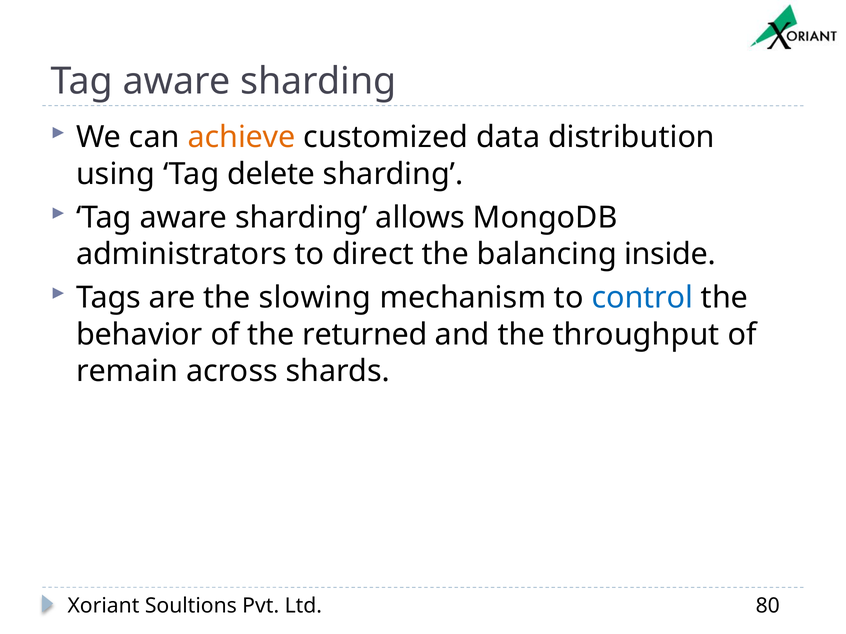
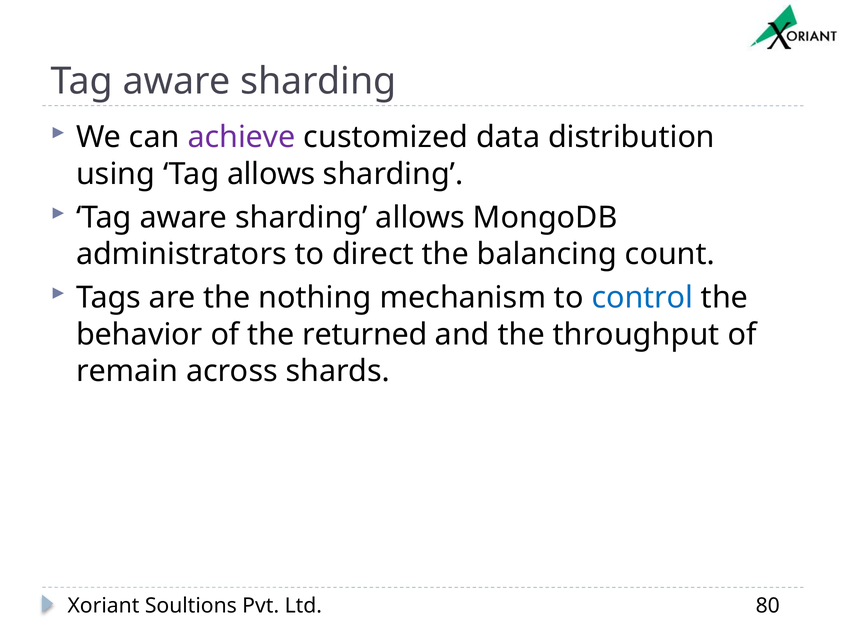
achieve colour: orange -> purple (242, 137)
Tag delete: delete -> allows (271, 174)
inside: inside -> count (670, 254)
slowing: slowing -> nothing (315, 298)
